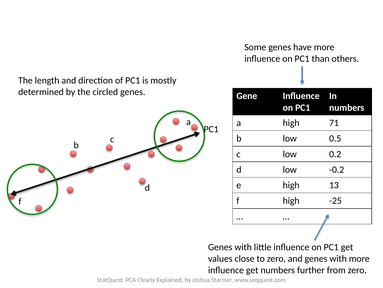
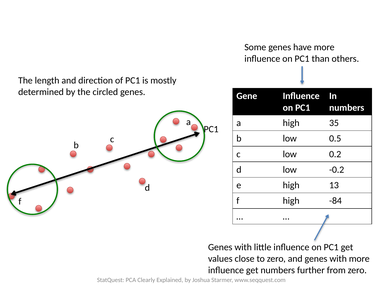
71: 71 -> 35 (334, 123)
-25: -25 -> -84 (335, 200)
